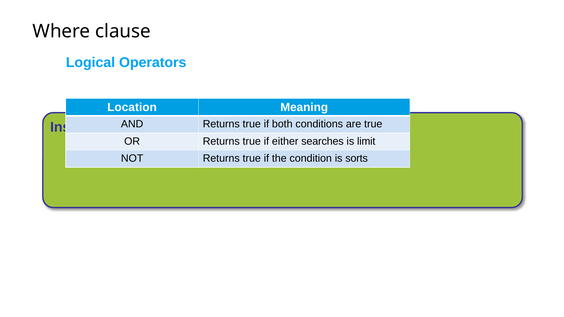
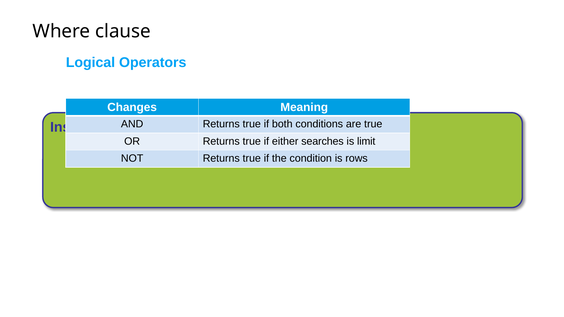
Location: Location -> Changes (132, 108)
sorts: sorts -> rows (357, 159)
